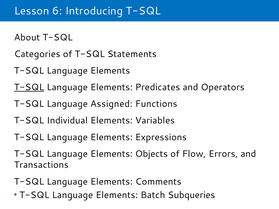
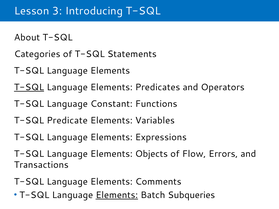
6: 6 -> 3 (57, 11)
Assigned: Assigned -> Constant (111, 104)
Individual: Individual -> Predicate (67, 121)
Elements underline: none -> present (117, 195)
